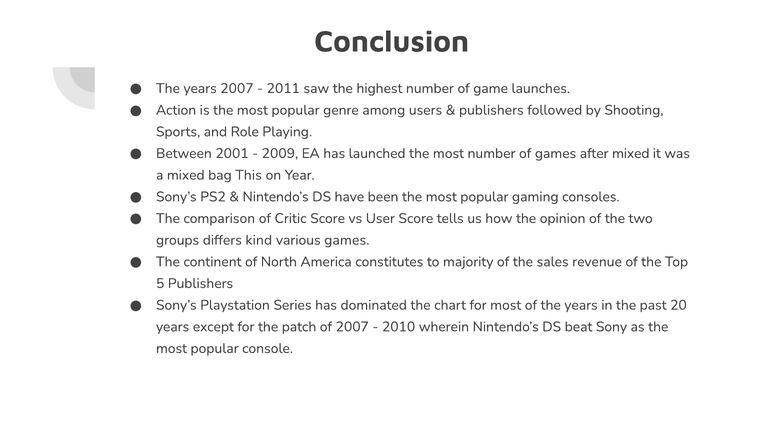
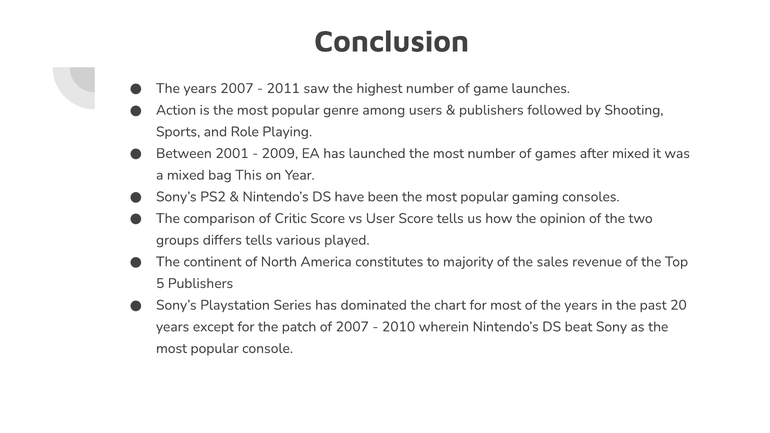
differs kind: kind -> tells (259, 240)
various games: games -> played (347, 240)
